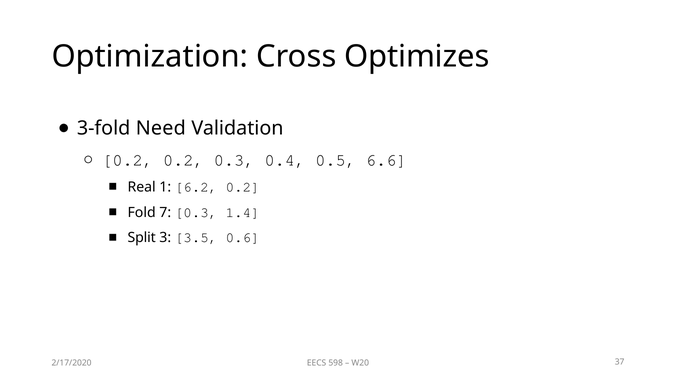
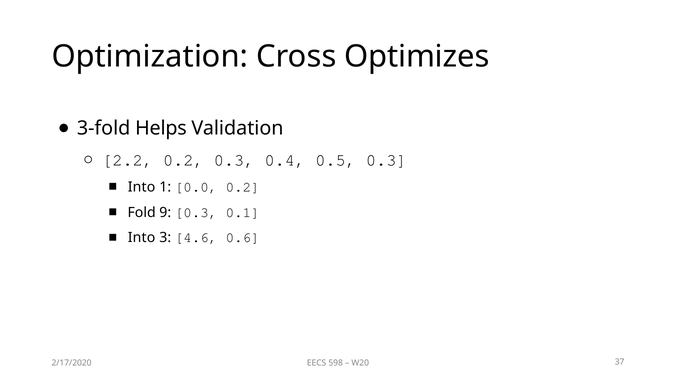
Need: Need -> Helps (161, 128)
0.2: 0.2 -> 2.2 (128, 160)
0.5 6.6: 6.6 -> 0.3 (386, 160)
Real: Real -> Into (142, 187)
6.2: 6.2 -> 0.0 (196, 187)
7: 7 -> 9 (165, 213)
1.4: 1.4 -> 0.1 (243, 213)
Split: Split -> Into (142, 238)
3.5: 3.5 -> 4.6 (196, 238)
